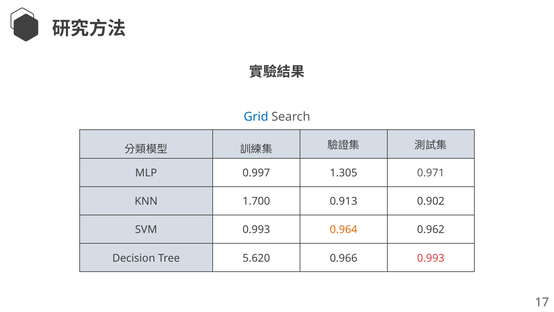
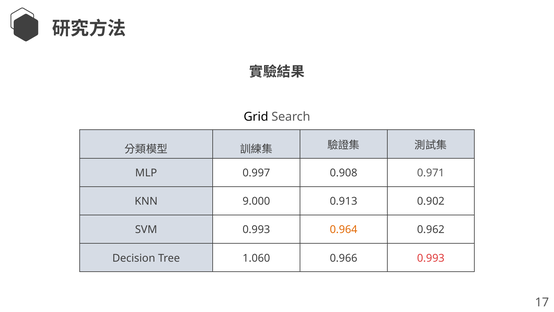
Grid colour: blue -> black (256, 117)
1.305: 1.305 -> 0.908 (344, 173)
1.700: 1.700 -> 9.000 (256, 201)
5.620: 5.620 -> 1.060 (256, 258)
